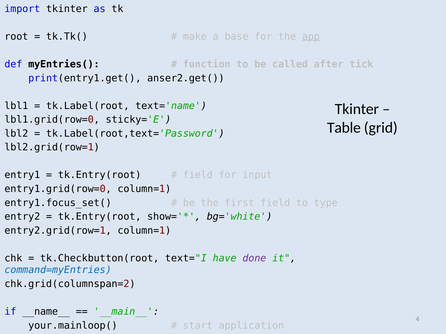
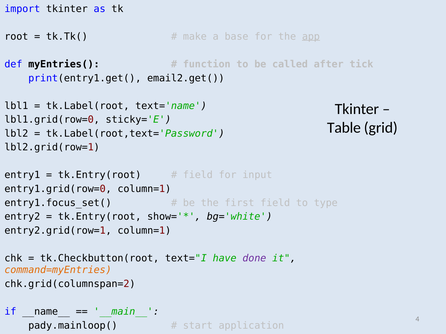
anser2.get(: anser2.get( -> email2.get( (186, 78)
command=myEntries colour: blue -> orange (58, 270)
your.mainloop(: your.mainloop( -> pady.mainloop( (73, 326)
